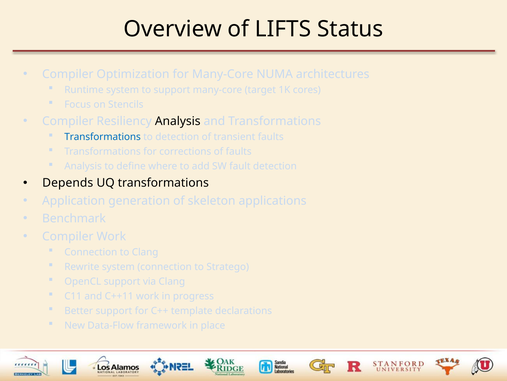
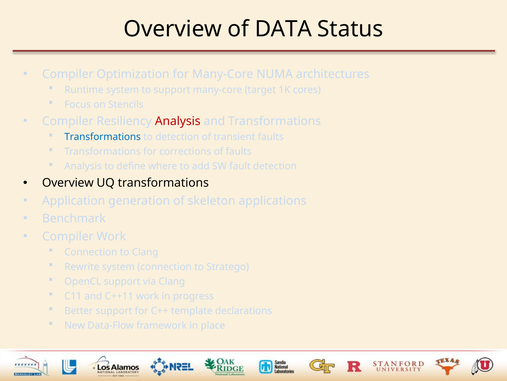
LIFTS: LIFTS -> DATA (283, 29)
Analysis colour: black -> red (178, 121)
Depends: Depends -> Overview (68, 183)
